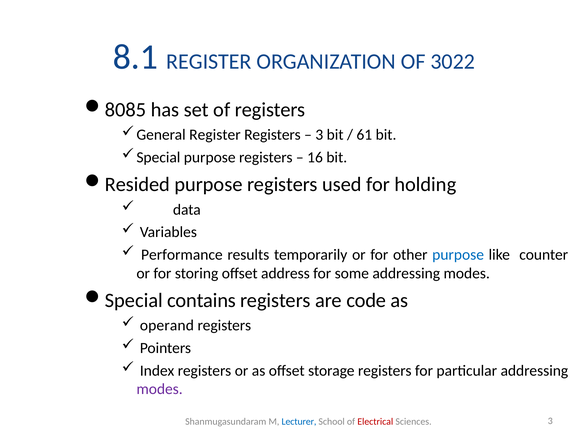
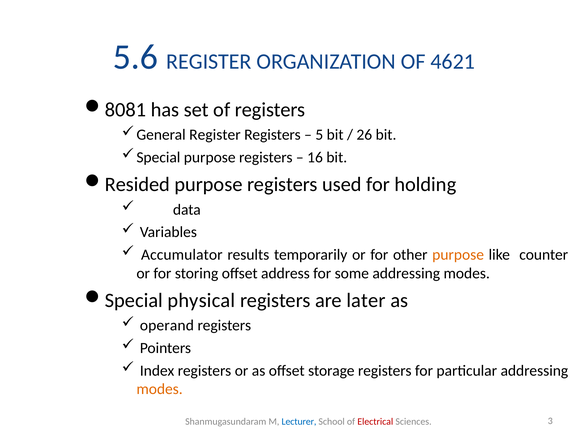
8.1: 8.1 -> 5.6 (135, 57)
3022: 3022 -> 4621 (453, 61)
8085: 8085 -> 8081 (126, 110)
3: 3 -> 5 (319, 135)
61: 61 -> 26 (364, 135)
Performance: Performance -> Accumulator (182, 255)
purpose colour: blue -> orange (458, 255)
contains: contains -> physical (201, 300)
code: code -> later (366, 300)
modes colour: purple -> orange (160, 389)
